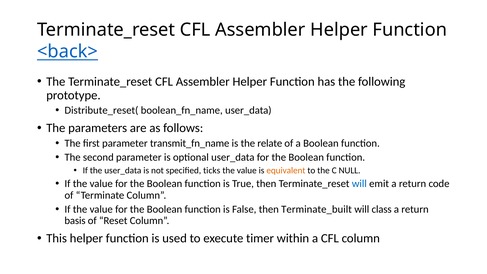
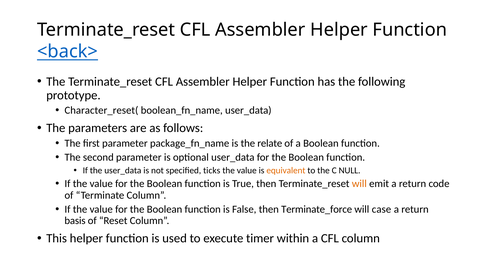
Distribute_reset(: Distribute_reset( -> Character_reset( (101, 110)
transmit_fn_name: transmit_fn_name -> package_fn_name (190, 143)
will colour: blue -> orange (359, 184)
Terminate_built: Terminate_built -> Terminate_force (317, 209)
class: class -> case (382, 209)
